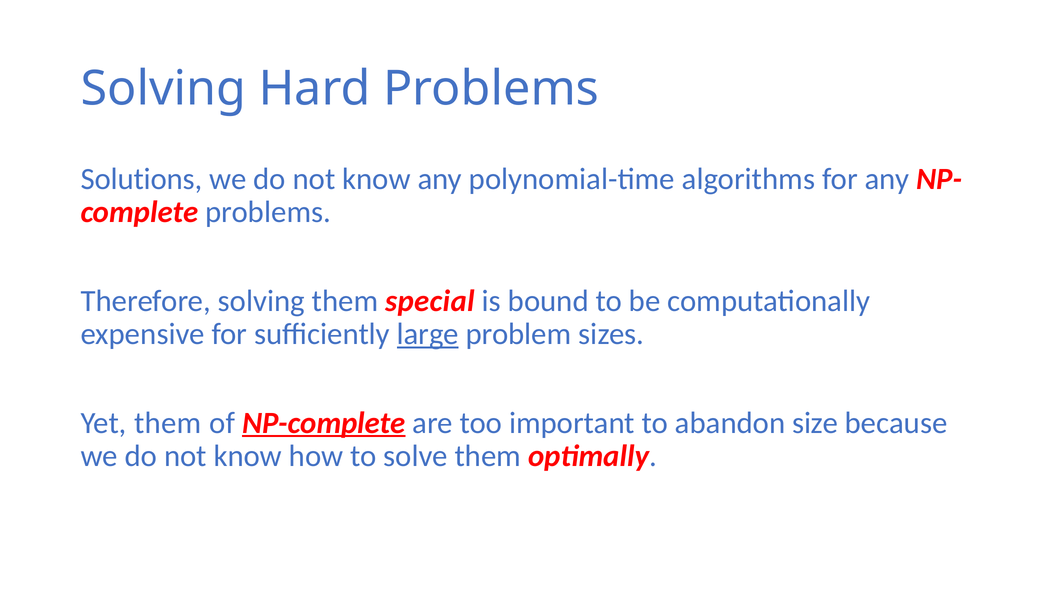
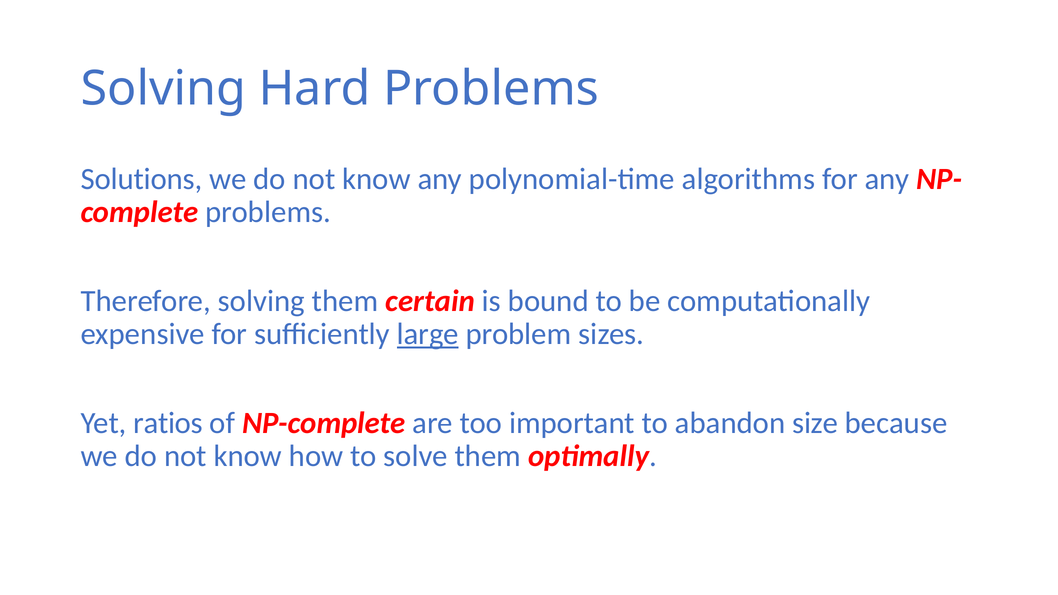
special: special -> certain (430, 301)
Yet them: them -> ratios (168, 423)
NP-complete underline: present -> none (324, 423)
